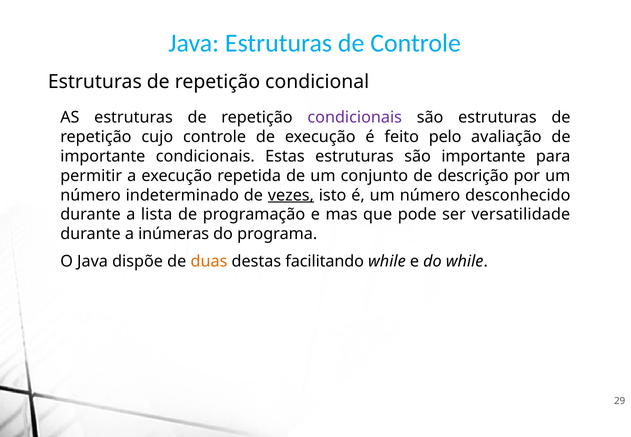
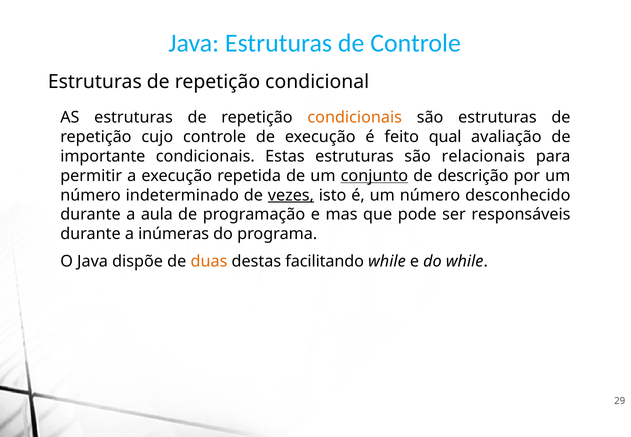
condicionais colour: purple -> orange (355, 117)
pelo: pelo -> qual (445, 137)
são importante: importante -> relacionais (483, 156)
conjunto underline: none -> present (374, 176)
lista: lista -> aula (157, 215)
versatilidade: versatilidade -> responsáveis (521, 215)
